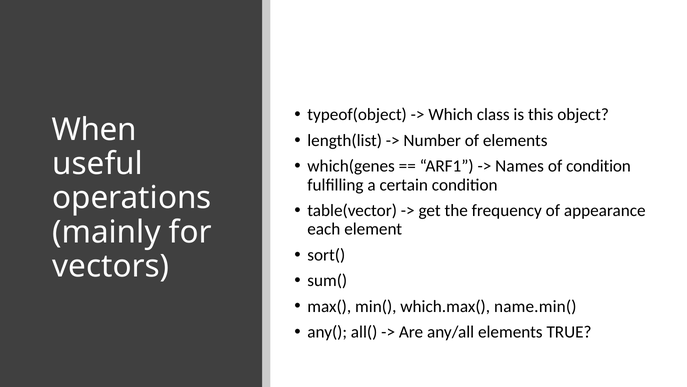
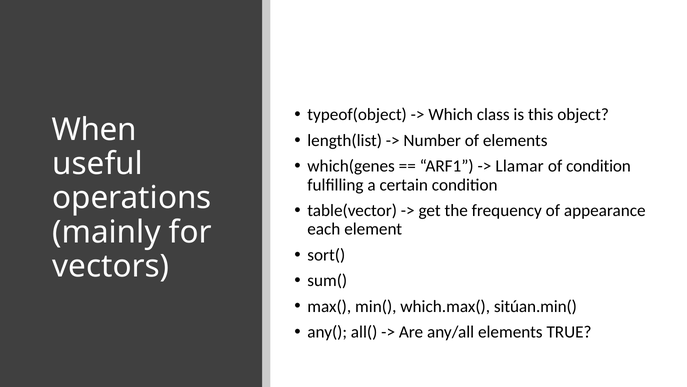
Names: Names -> Llamar (520, 166)
name.min(: name.min( -> sitúan.min( (535, 306)
